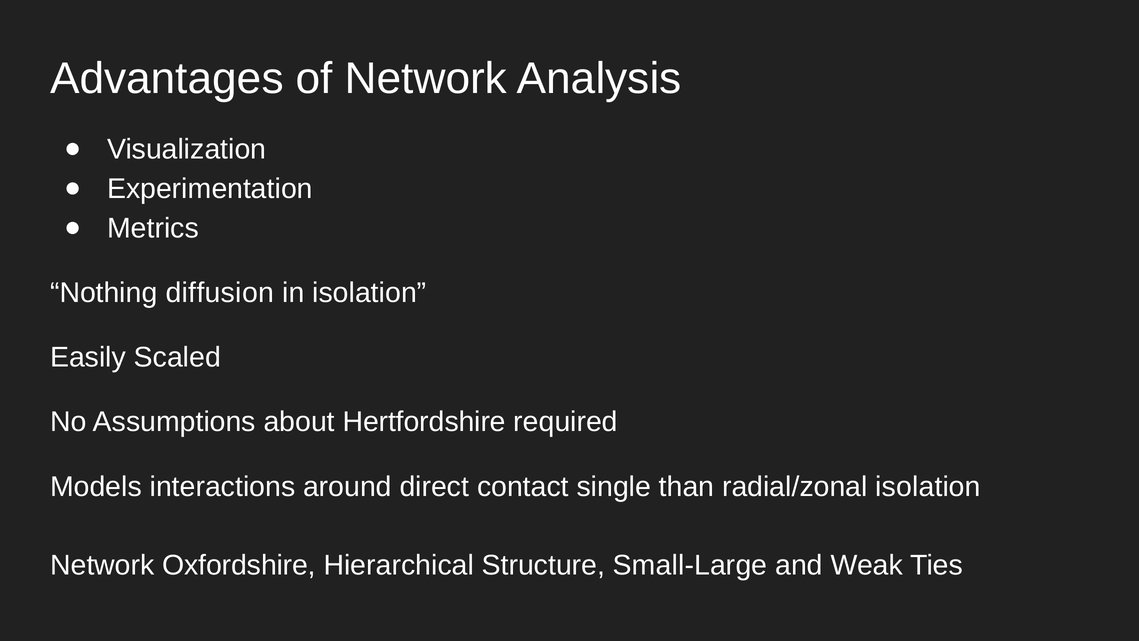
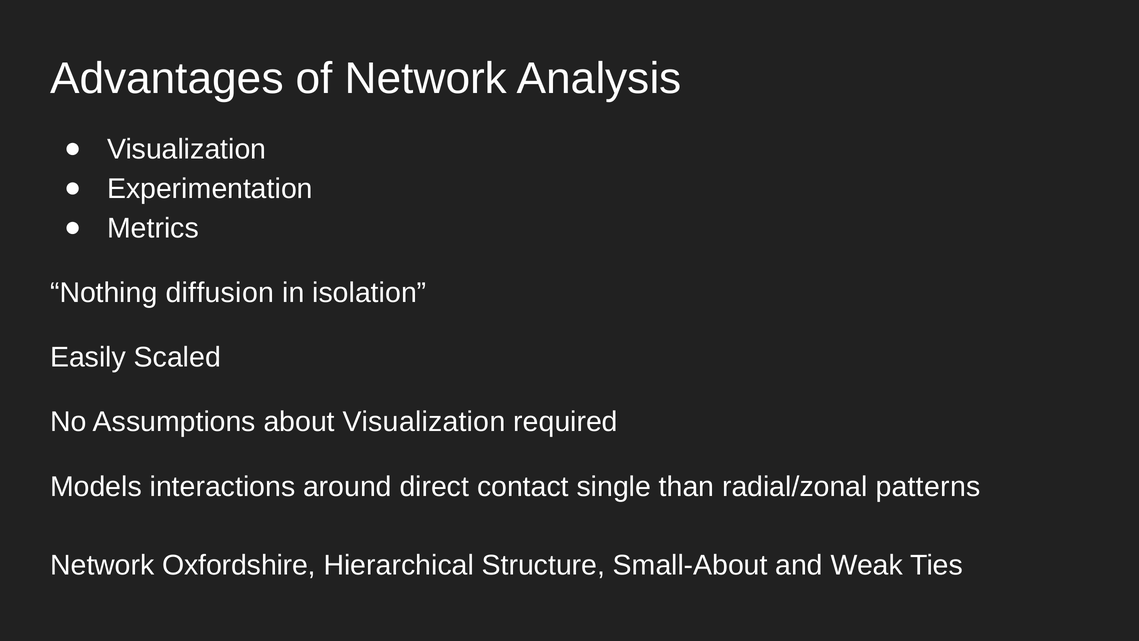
about Hertfordshire: Hertfordshire -> Visualization (424, 422)
radial/zonal isolation: isolation -> patterns (928, 486)
Small-Large: Small-Large -> Small-About (690, 565)
